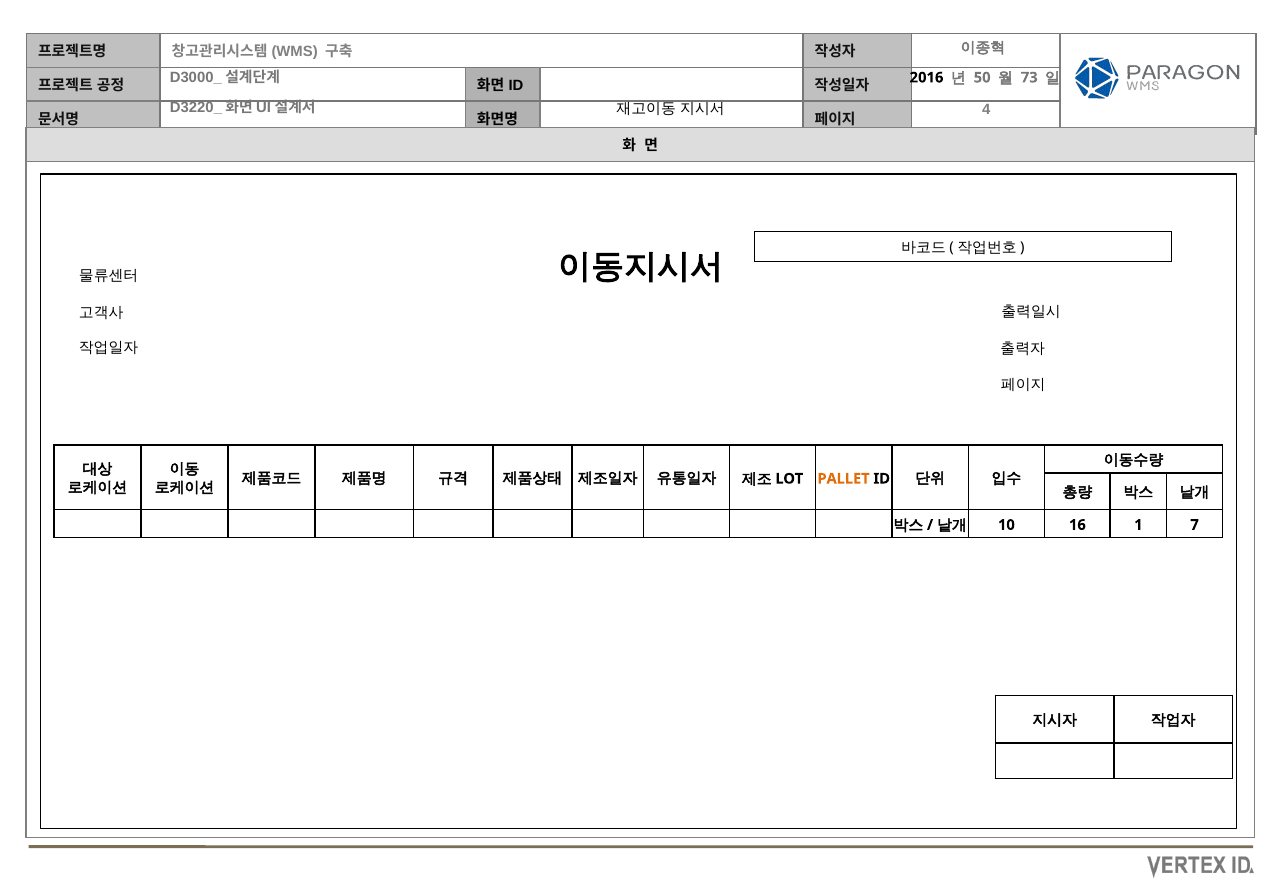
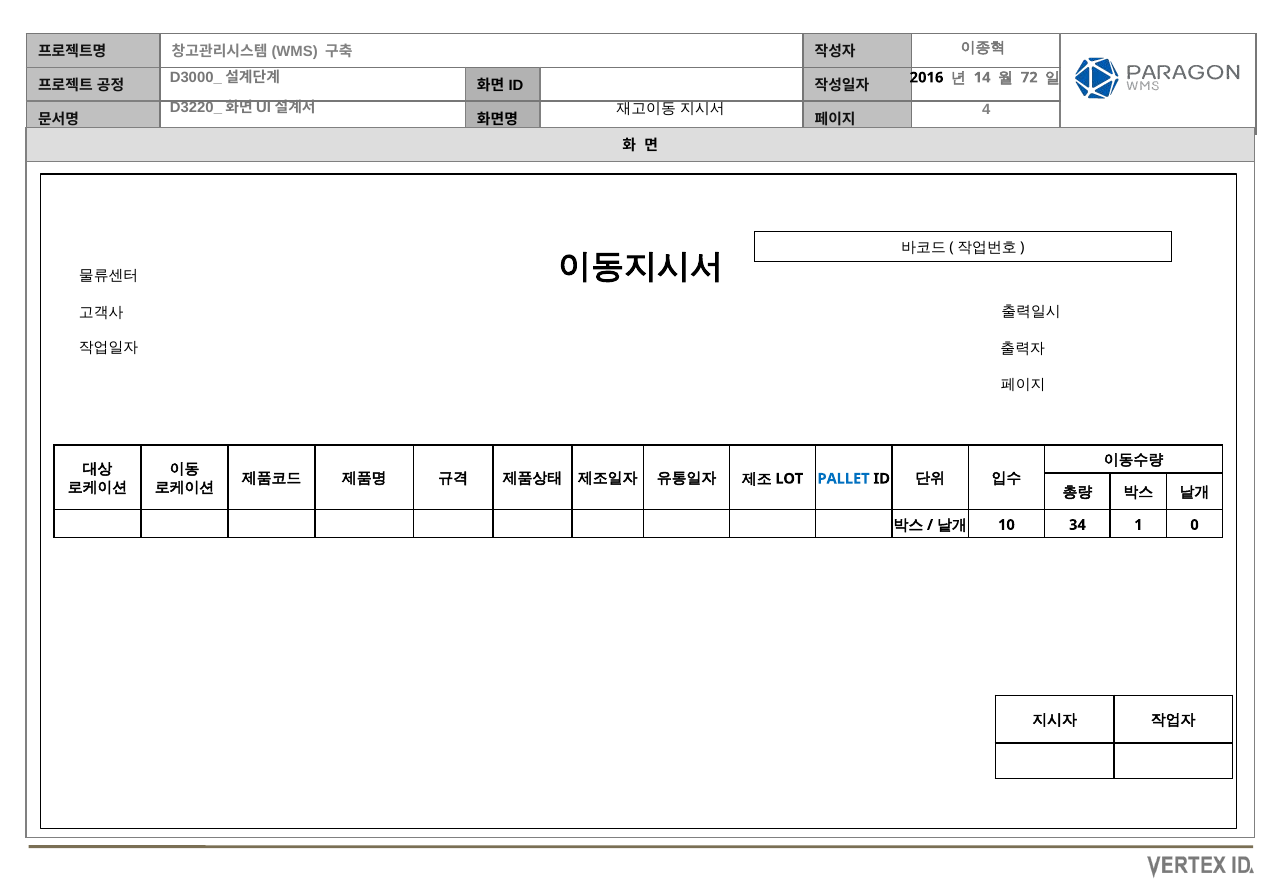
50: 50 -> 14 (982, 78)
73: 73 -> 72 (1029, 78)
PALLET colour: orange -> blue (844, 479)
16: 16 -> 34 (1077, 525)
7: 7 -> 0 (1195, 525)
